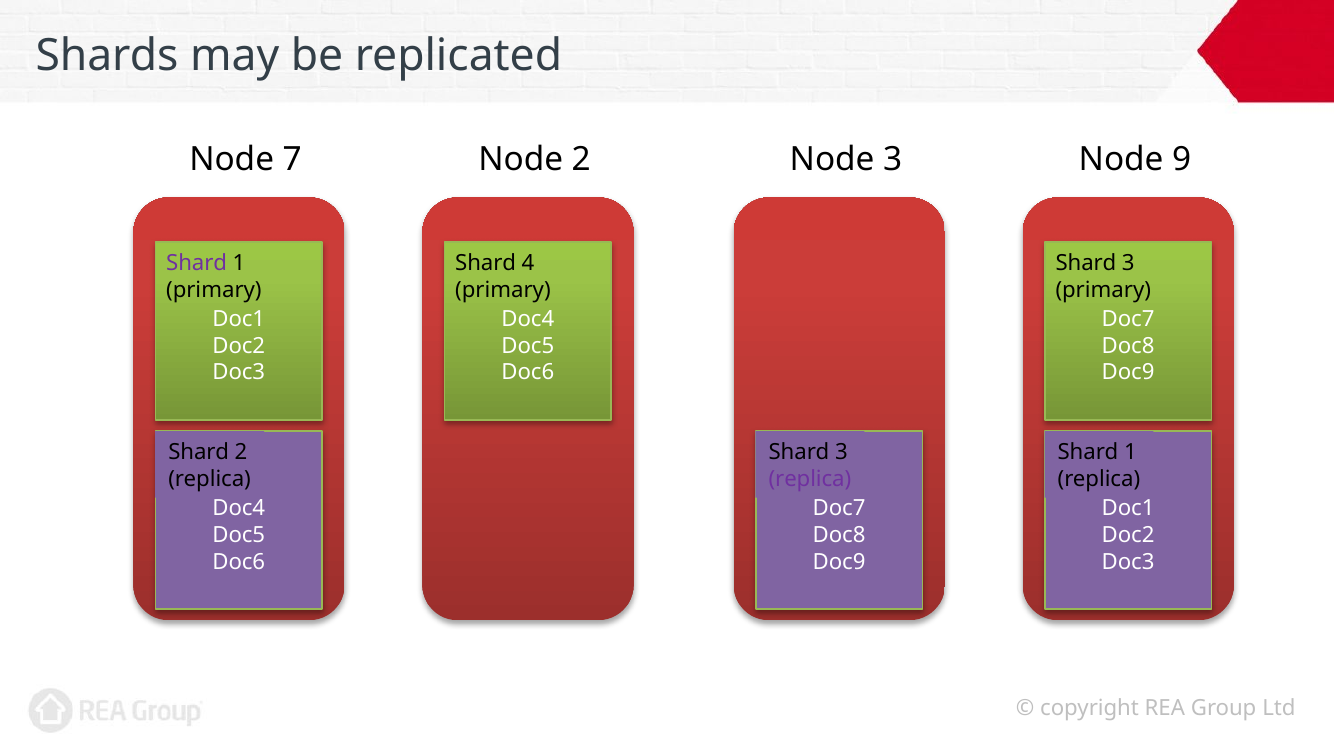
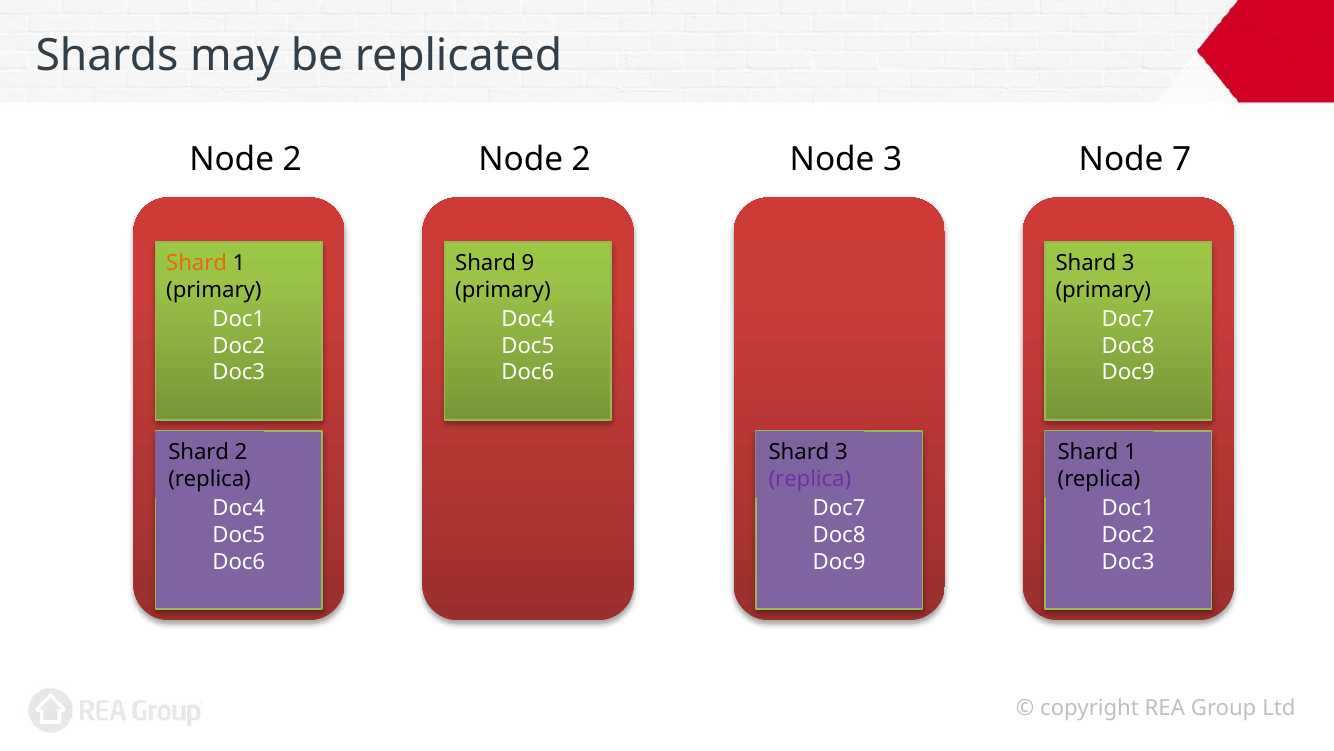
7: 7 -> 2 (292, 159)
9: 9 -> 7 (1182, 159)
Shard colour: purple -> orange (197, 263)
4: 4 -> 9 (528, 263)
